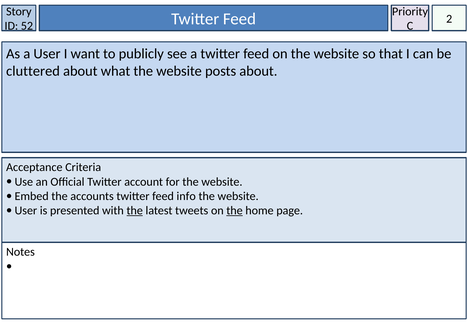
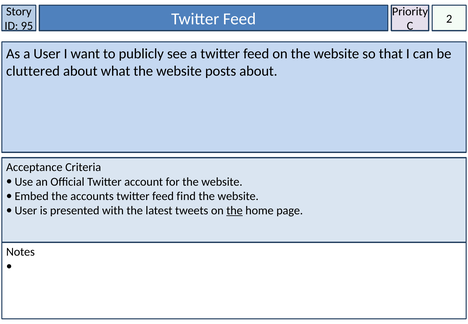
52: 52 -> 95 (27, 26)
info: info -> find (186, 196)
the underline: present -> none (135, 211)
